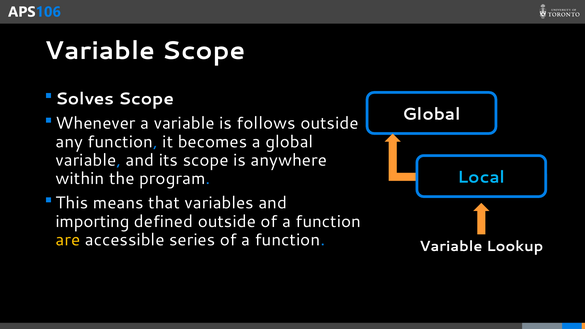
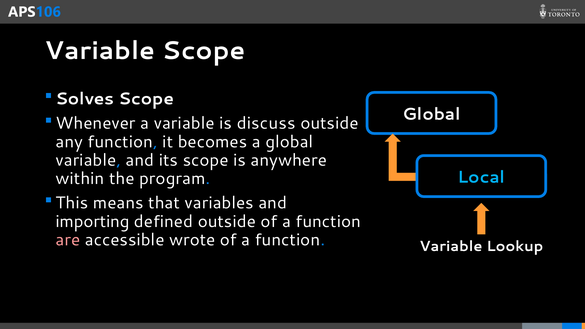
follows: follows -> discuss (266, 123)
are colour: yellow -> pink (68, 240)
series: series -> wrote (192, 240)
